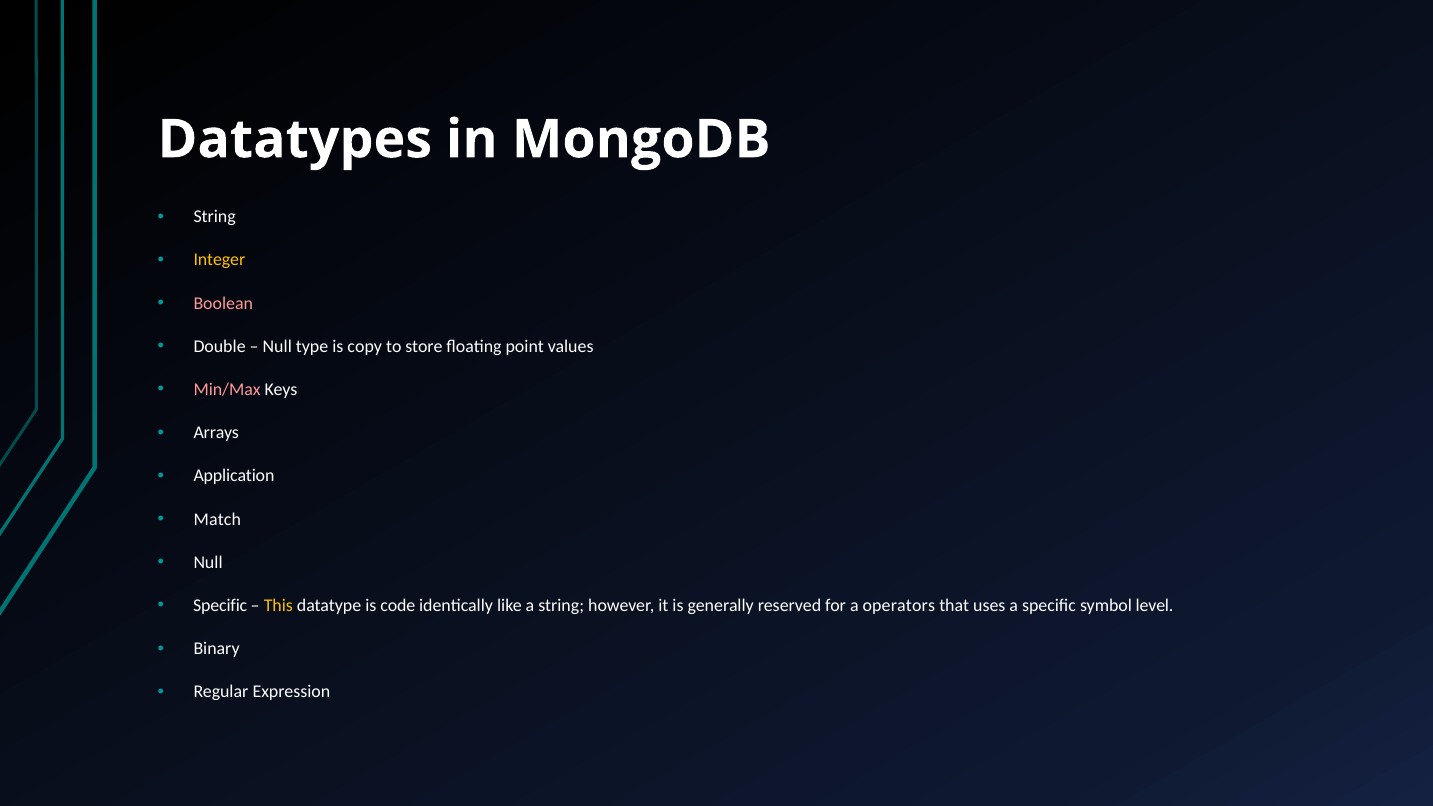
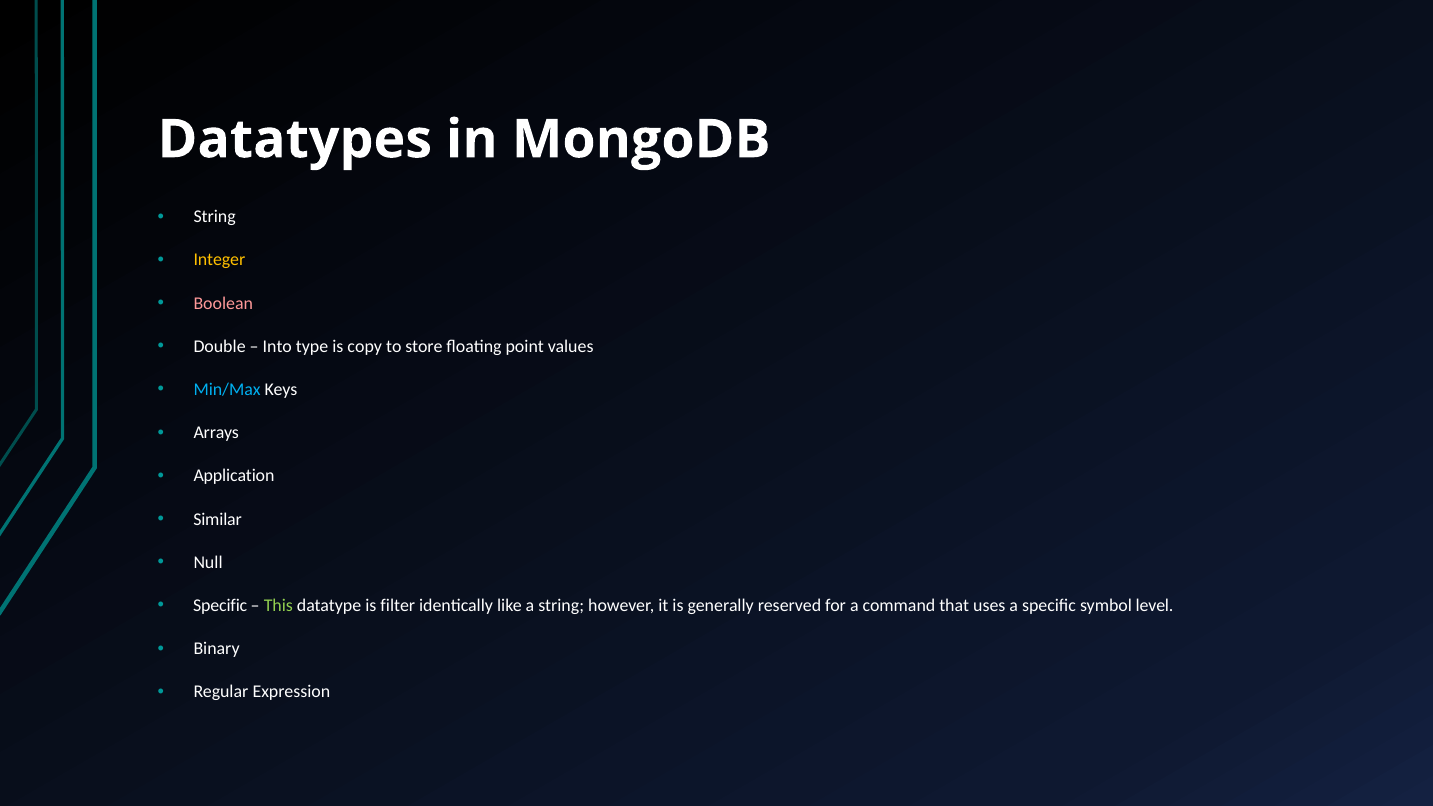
Null: Null -> Into (277, 346)
Min/Max colour: pink -> light blue (227, 390)
Match: Match -> Similar (218, 519)
This colour: yellow -> light green (278, 606)
code: code -> filter (398, 606)
operators: operators -> command (899, 606)
